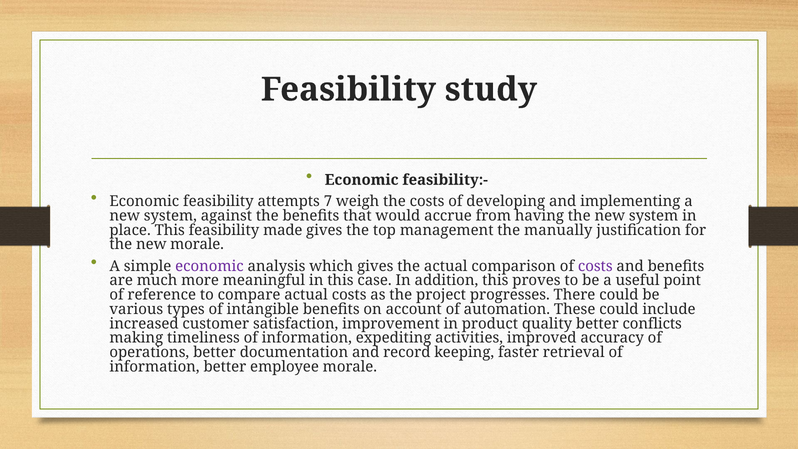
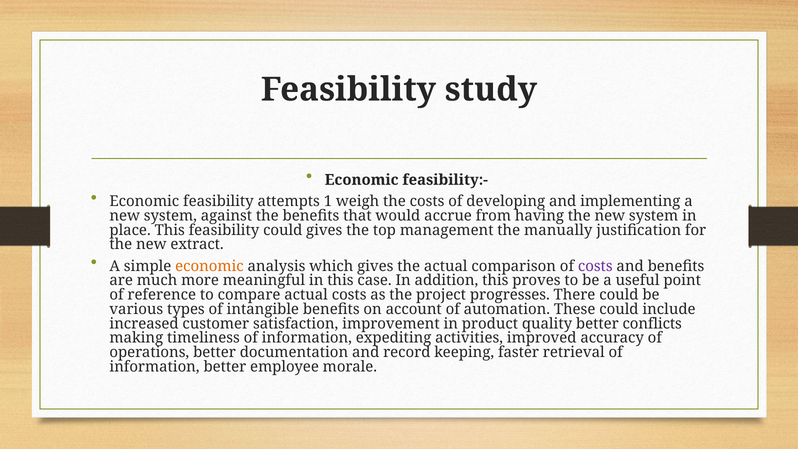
7: 7 -> 1 (328, 201)
feasibility made: made -> could (283, 230)
new morale: morale -> extract (197, 244)
economic colour: purple -> orange (209, 266)
